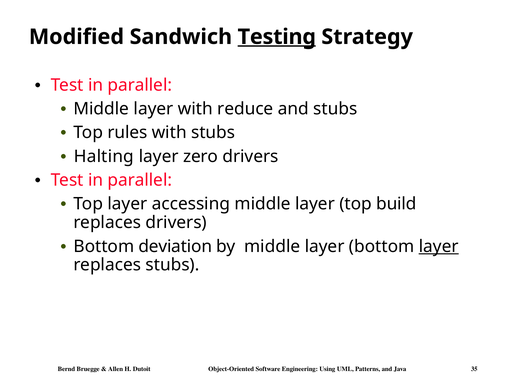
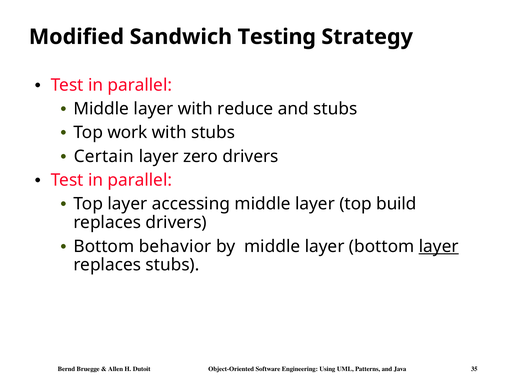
Testing underline: present -> none (277, 37)
rules: rules -> work (127, 133)
Halting: Halting -> Certain (104, 157)
deviation: deviation -> behavior (175, 247)
